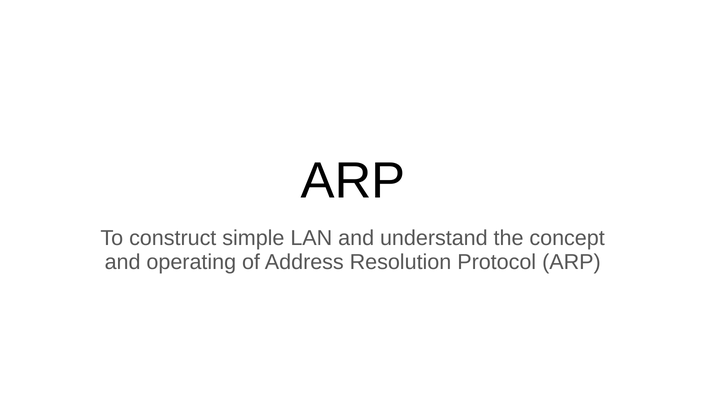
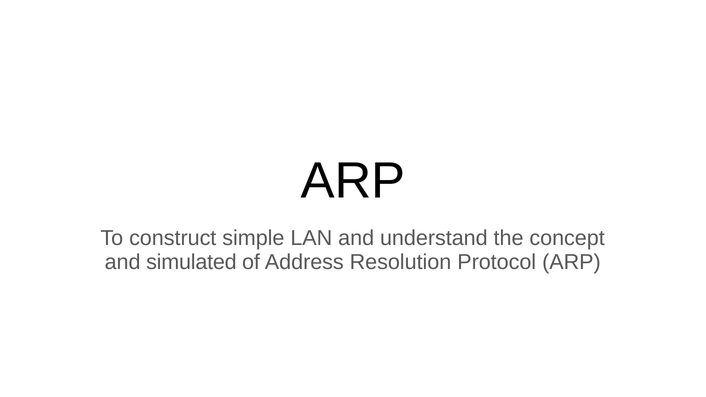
operating: operating -> simulated (191, 262)
